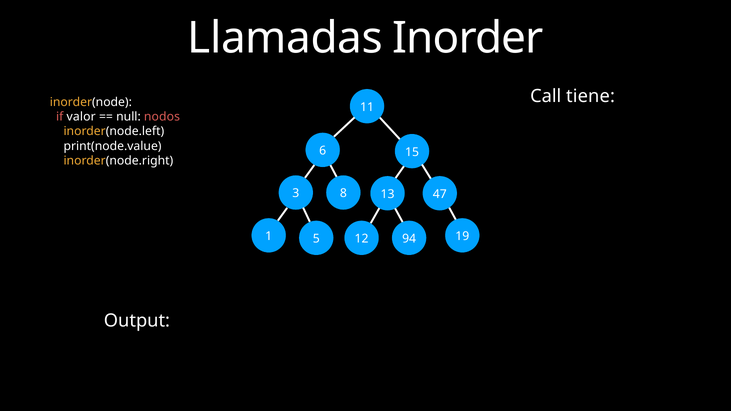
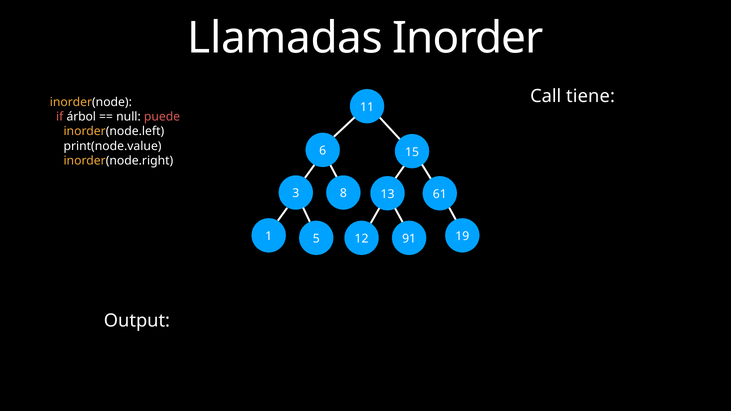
valor: valor -> árbol (81, 117)
nodos: nodos -> puede (162, 117)
47: 47 -> 61 (440, 194)
94: 94 -> 91 (409, 239)
